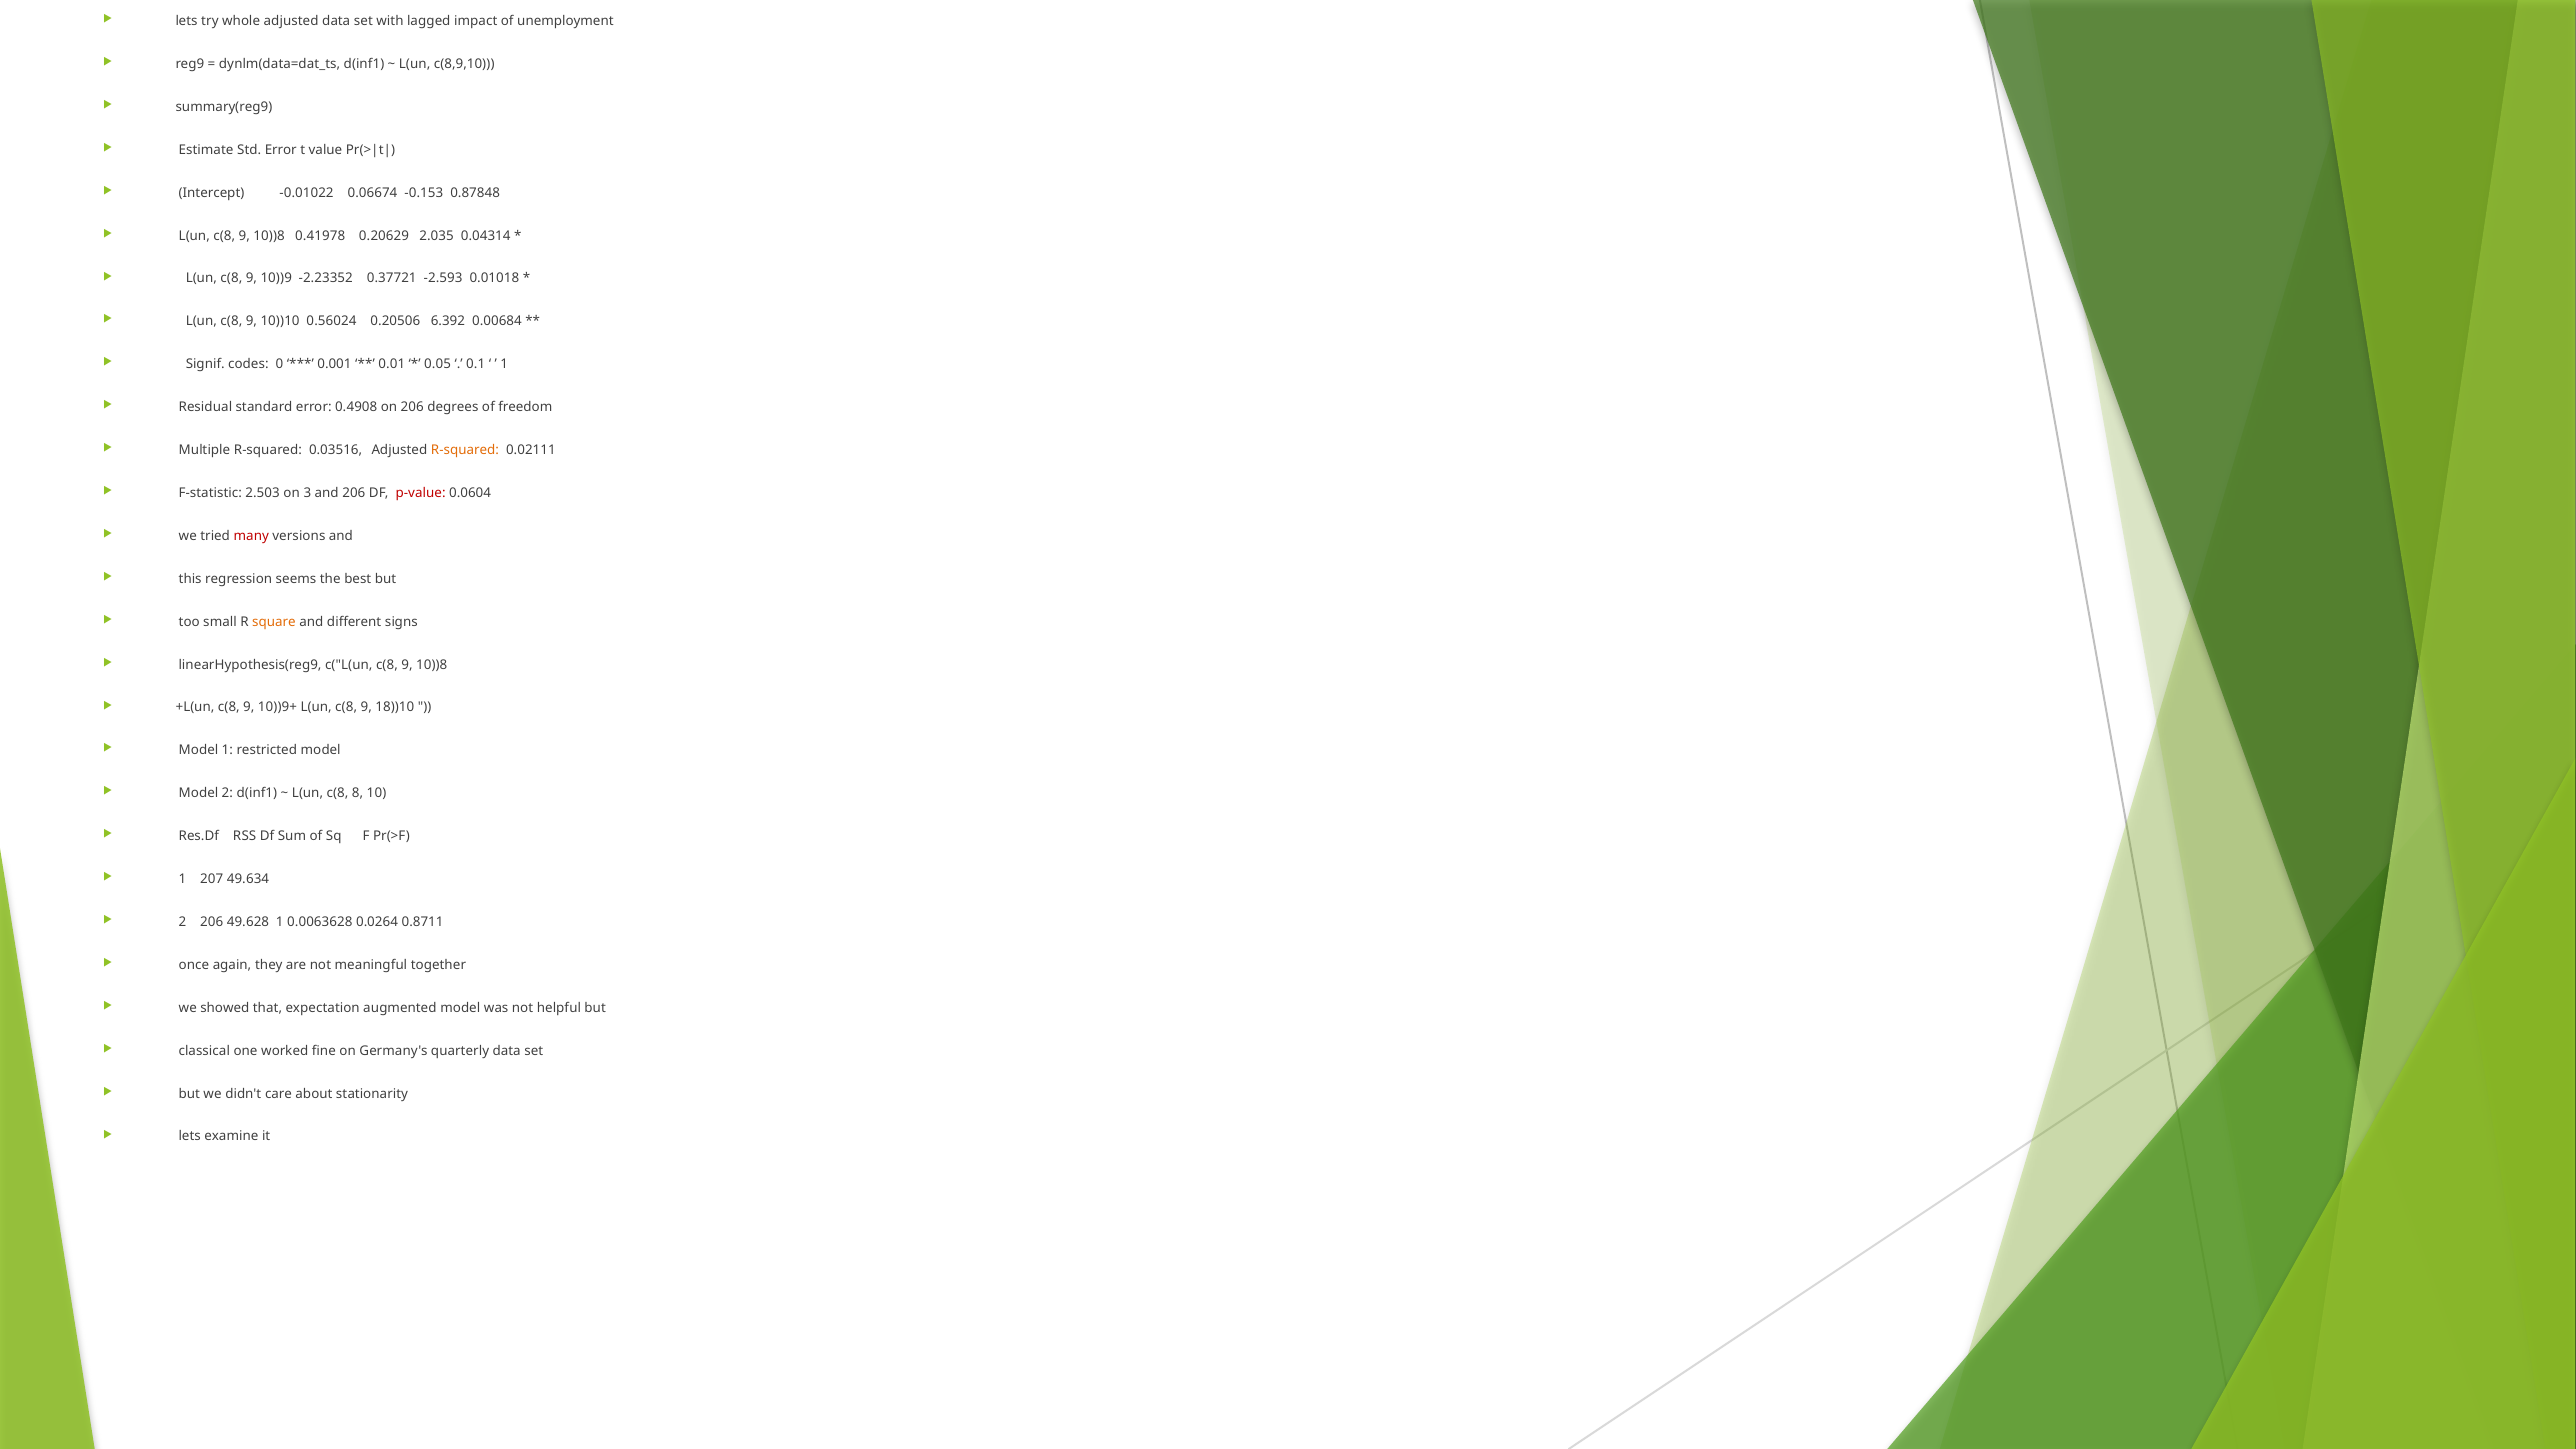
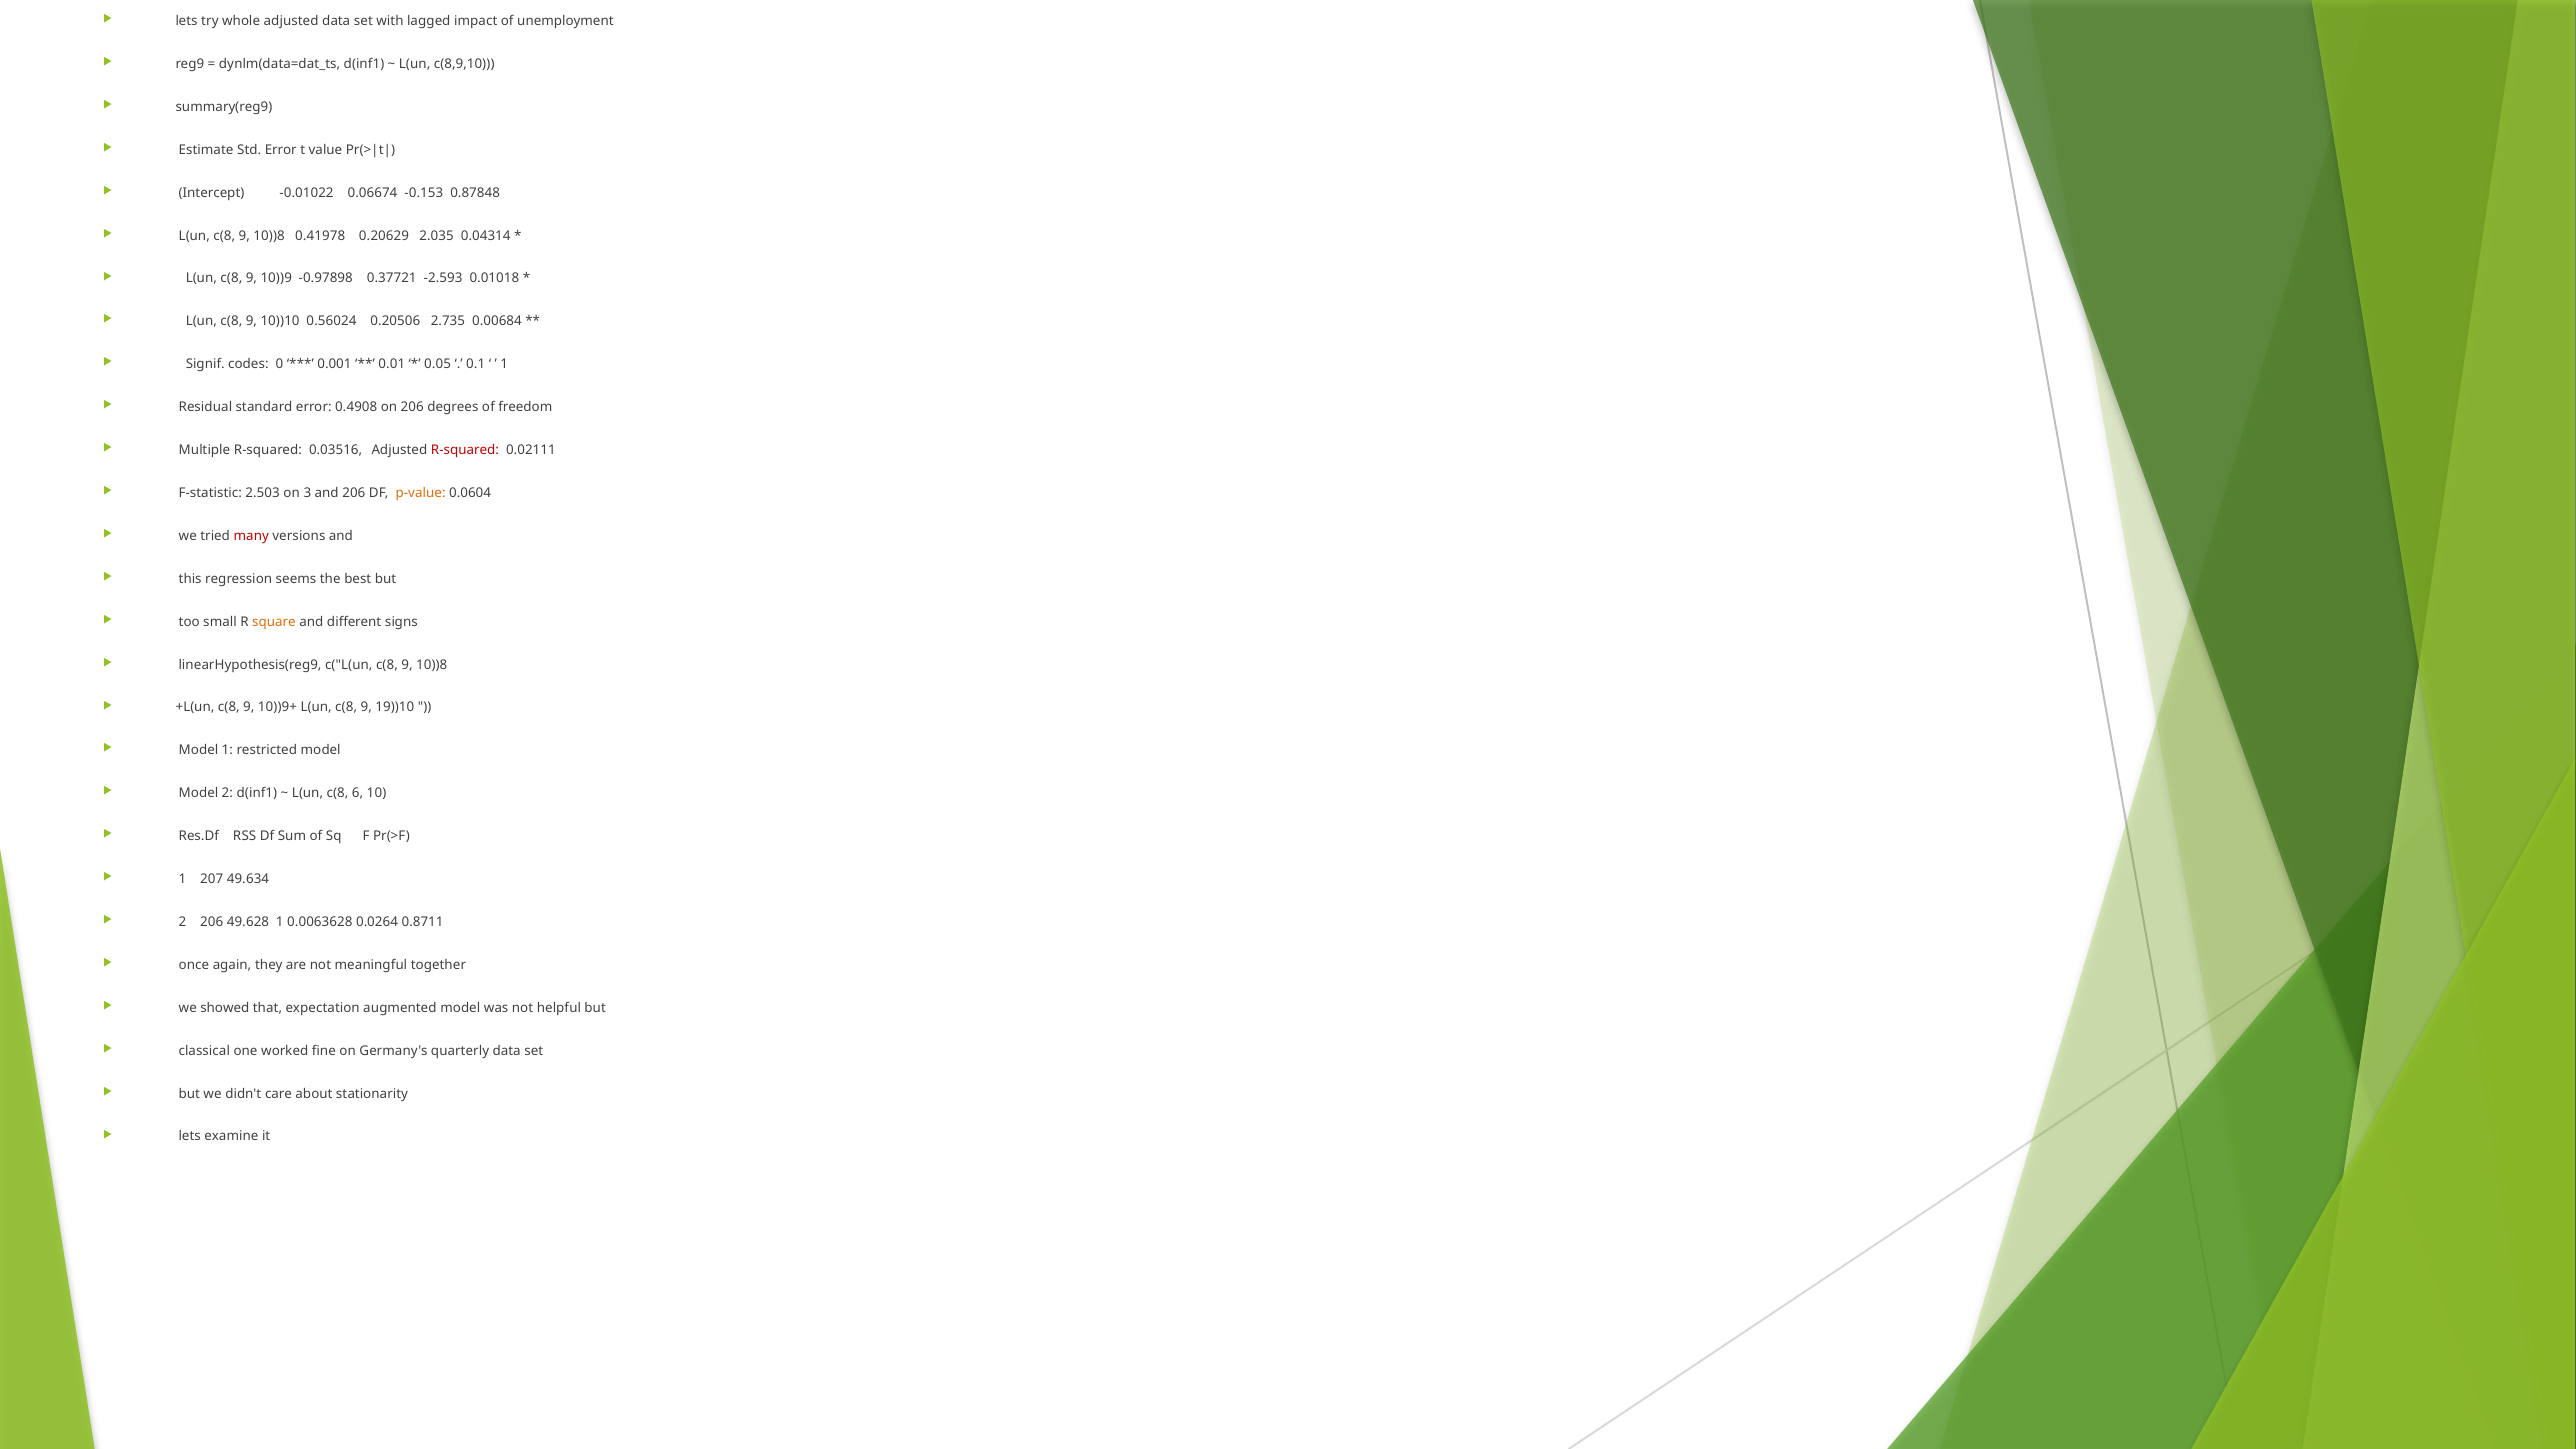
-2.23352: -2.23352 -> -0.97898 (326, 279)
6.392: 6.392 -> 2.735 (448, 321)
R-squared colour: orange -> red (465, 450)
p-value colour: red -> orange (421, 493)
18))10: 18))10 -> 19))10 (395, 708)
8: 8 -> 6 (358, 793)
